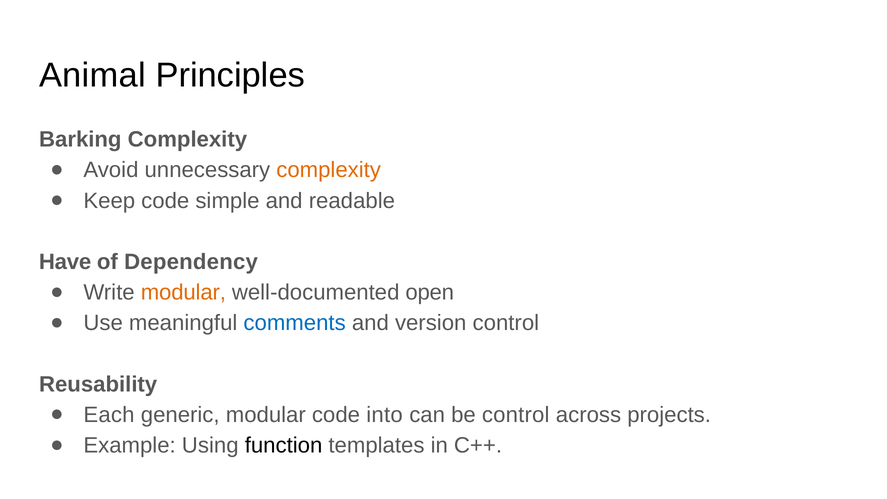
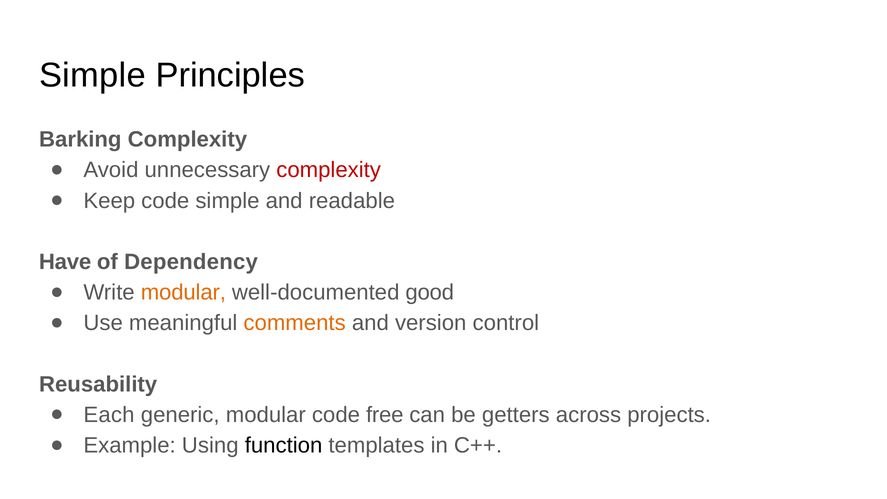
Animal: Animal -> Simple (93, 75)
complexity colour: orange -> red (329, 170)
open: open -> good (430, 292)
comments colour: blue -> orange (295, 323)
into: into -> free (385, 415)
be control: control -> getters (516, 415)
